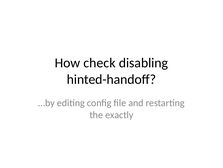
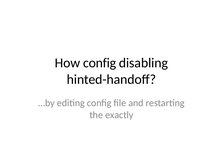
How check: check -> config (100, 63)
